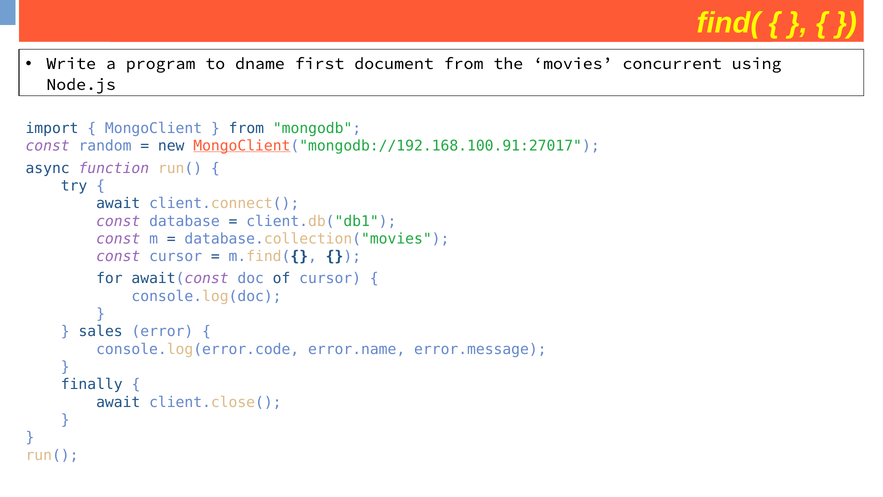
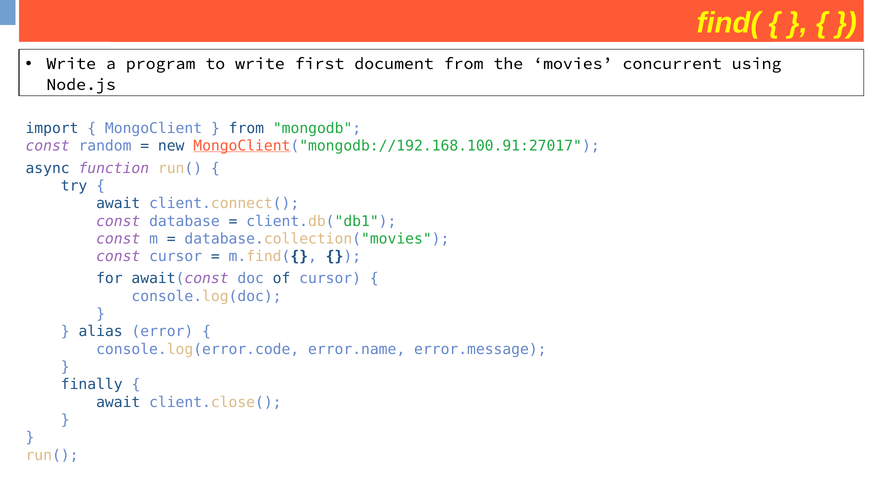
to dname: dname -> write (260, 63)
sales: sales -> alias (101, 331)
